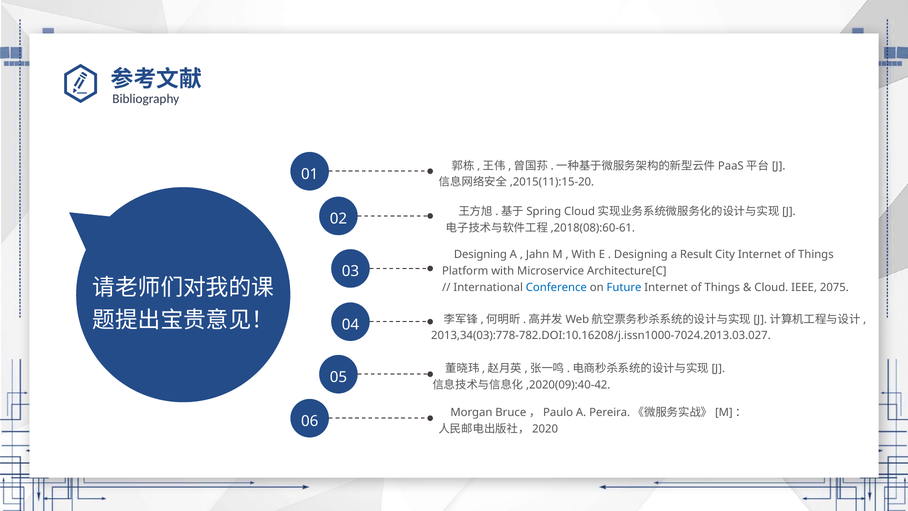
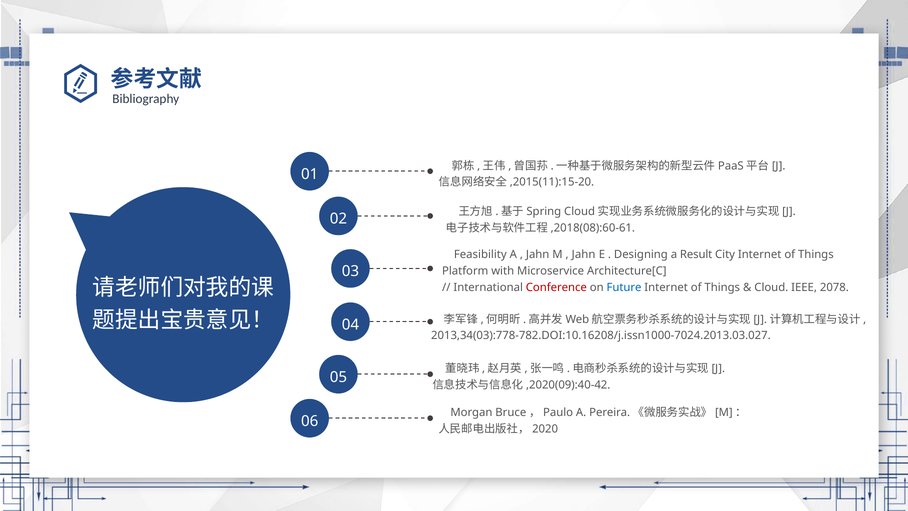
Designing: Designing -> Feasibility (480, 255)
With: With -> Jahn (584, 255)
Conference colour: blue -> red (556, 287)
2075: 2075 -> 2078 (834, 287)
